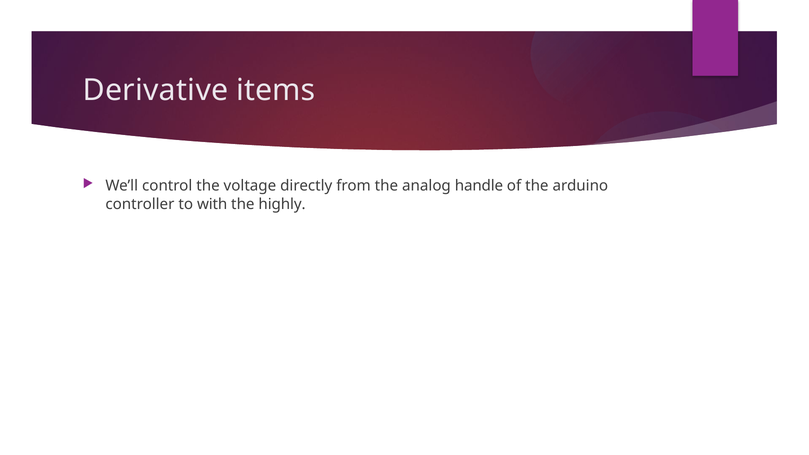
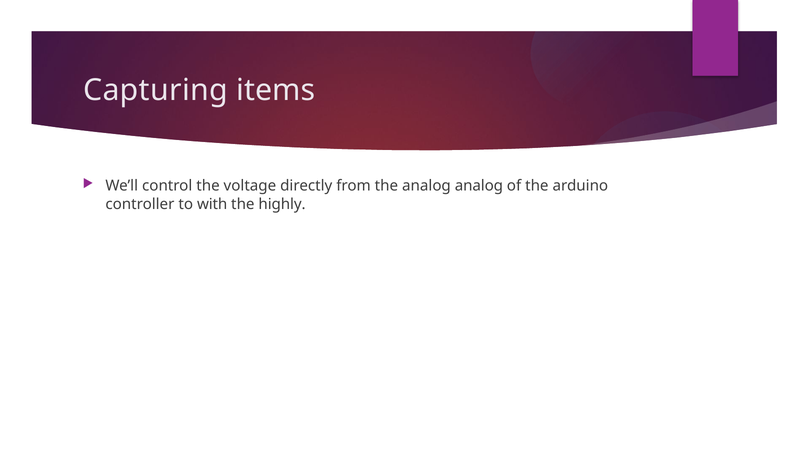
Derivative: Derivative -> Capturing (155, 90)
analog handle: handle -> analog (479, 186)
